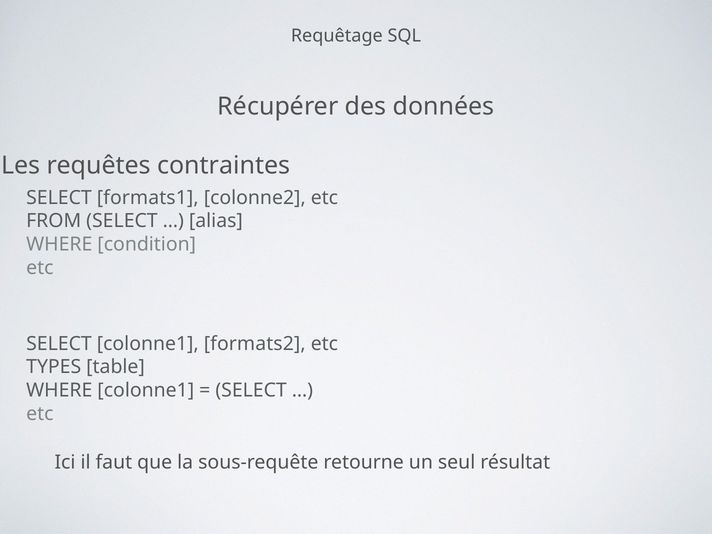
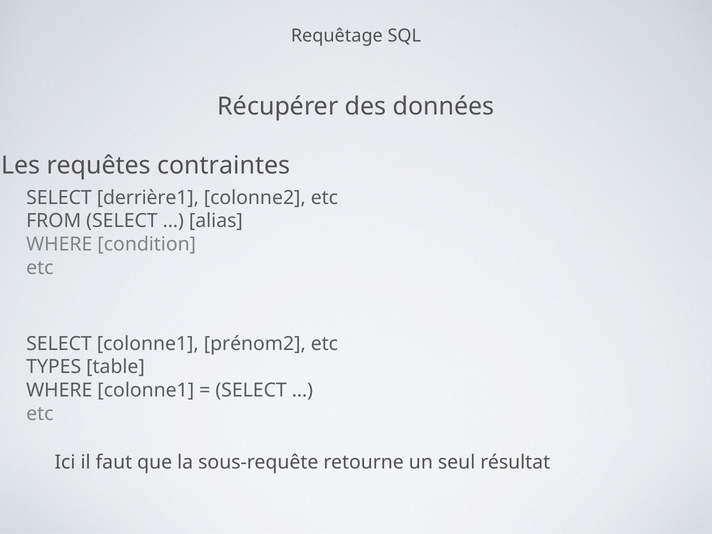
formats1: formats1 -> derrière1 (148, 198)
formats2: formats2 -> prénom2 (255, 344)
